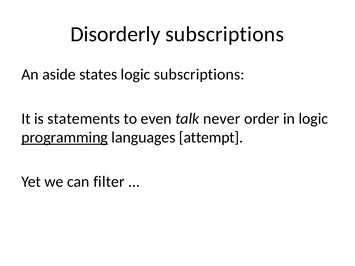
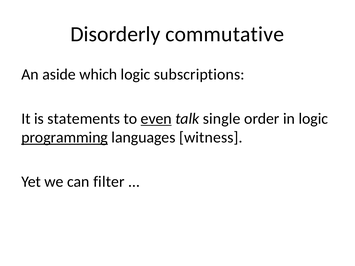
Disorderly subscriptions: subscriptions -> commutative (225, 34)
states: states -> which (98, 74)
even underline: none -> present (156, 119)
never: never -> single (222, 119)
attempt: attempt -> witness (211, 138)
